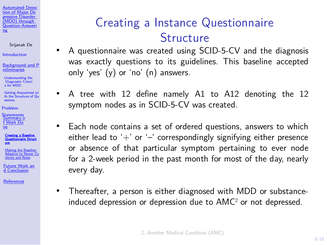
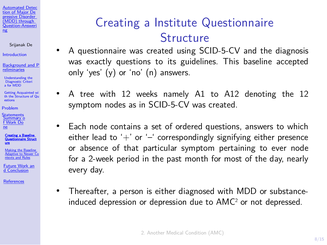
Instance: Instance -> Institute (176, 23)
define: define -> weeks (147, 94)
